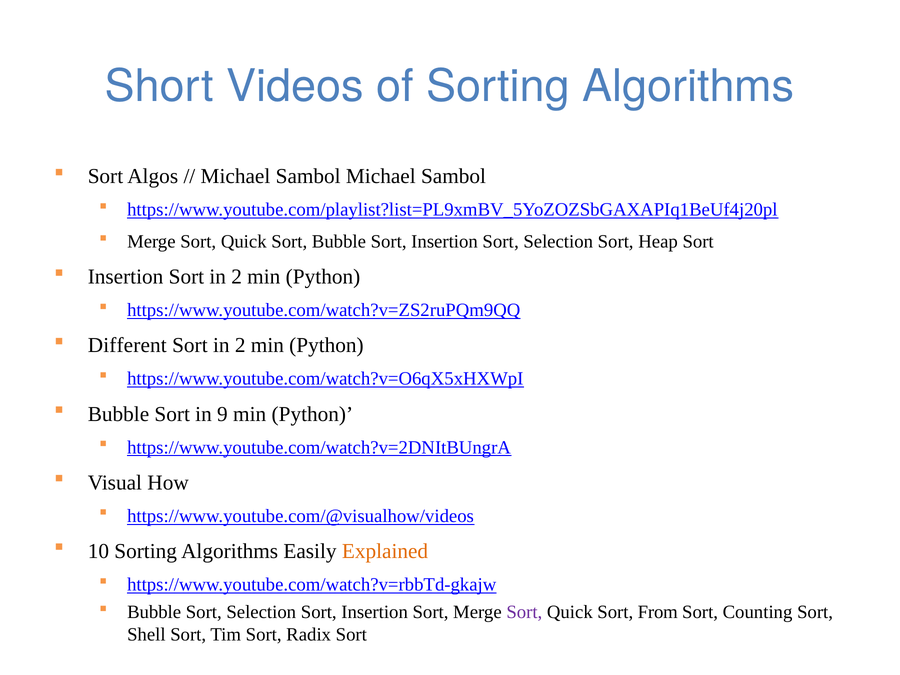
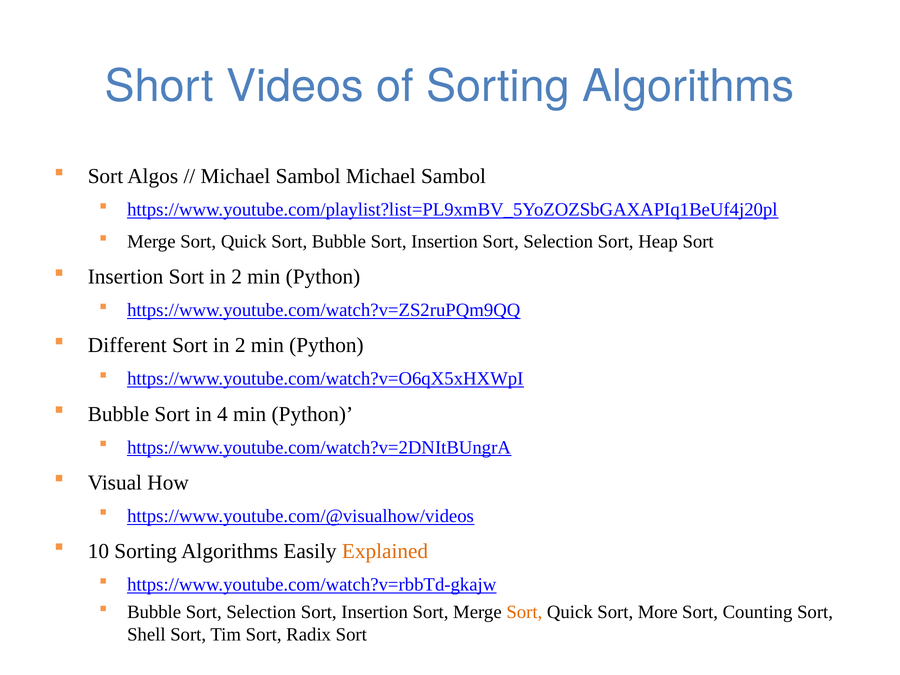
9: 9 -> 4 (222, 414)
Sort colour: purple -> orange (524, 612)
From: From -> More (658, 612)
